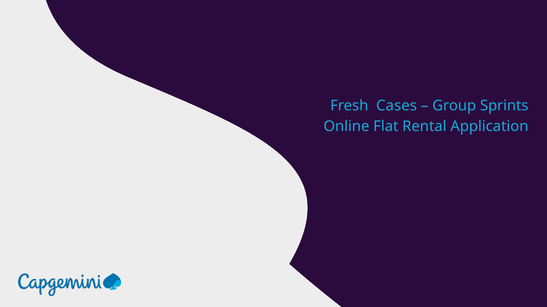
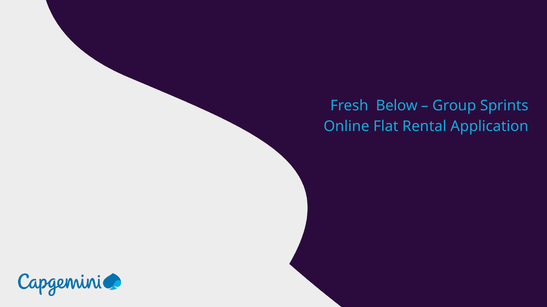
Cases: Cases -> Below (397, 106)
